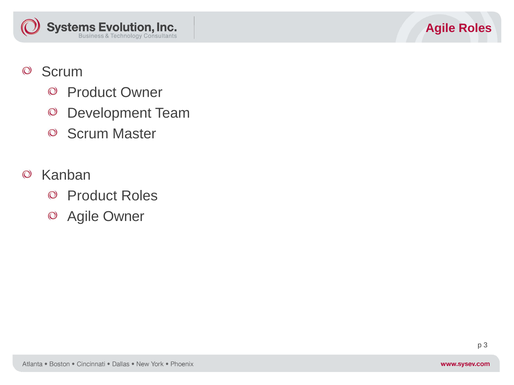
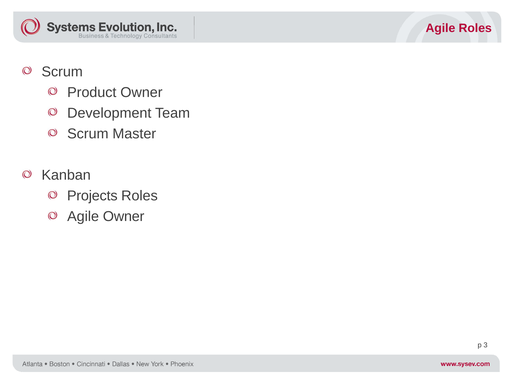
Product: Product -> Projects (92, 196)
